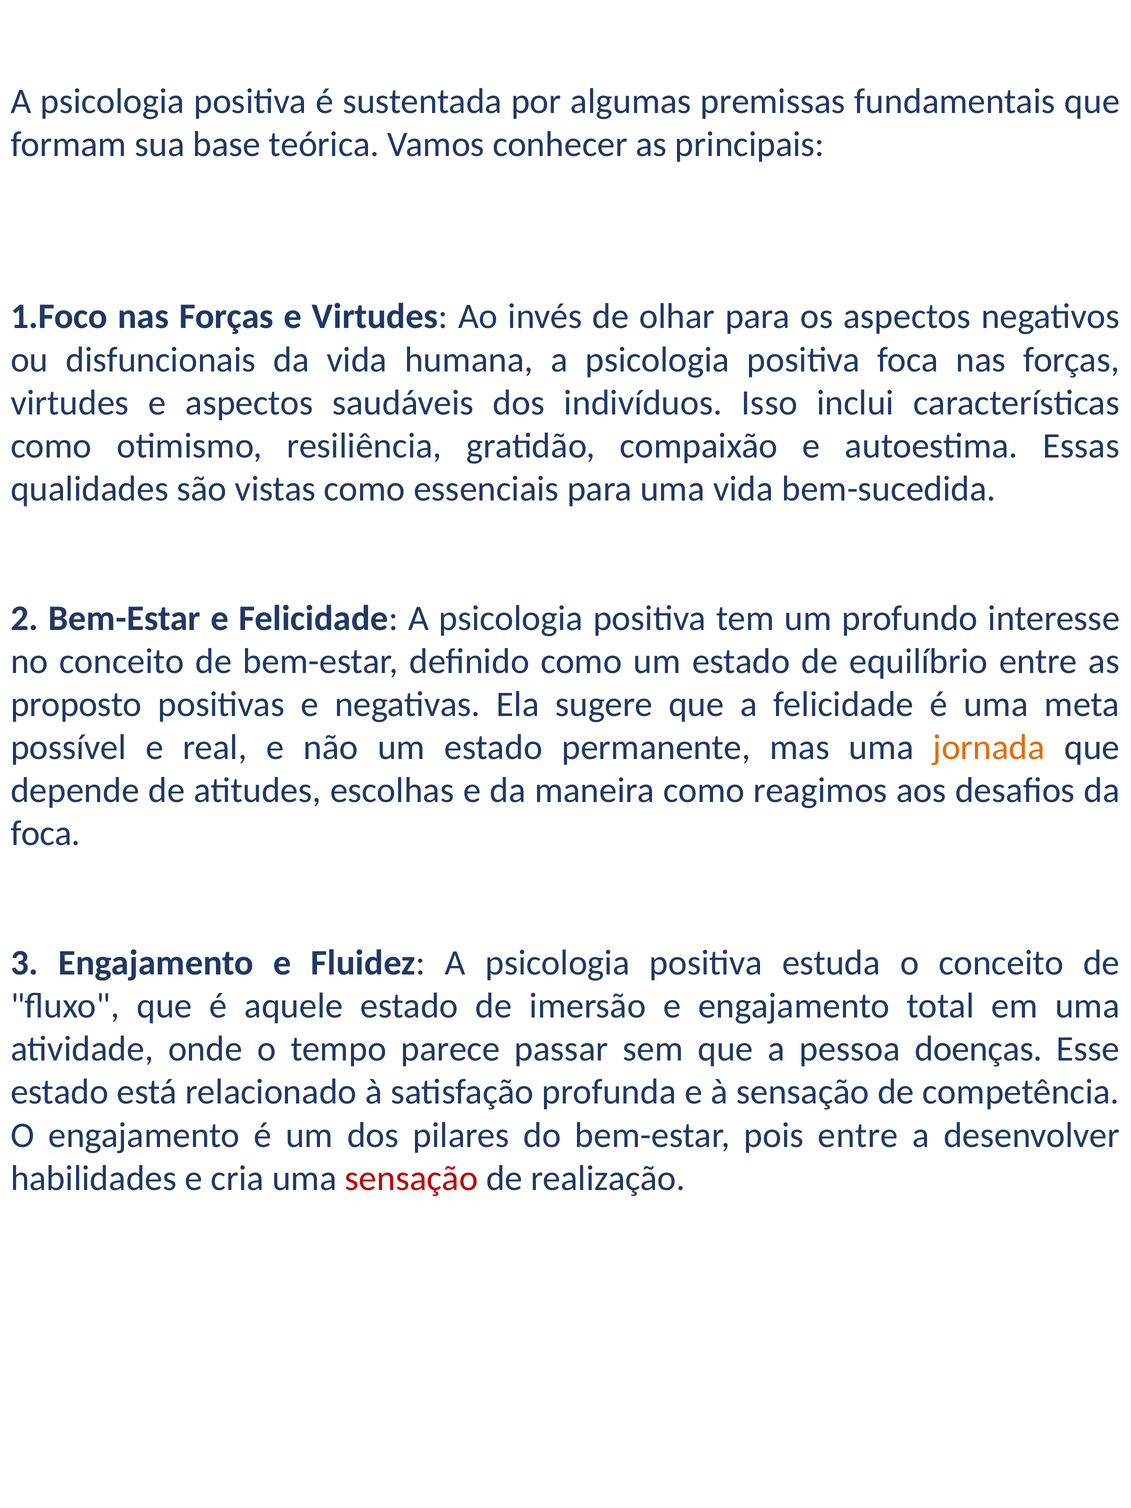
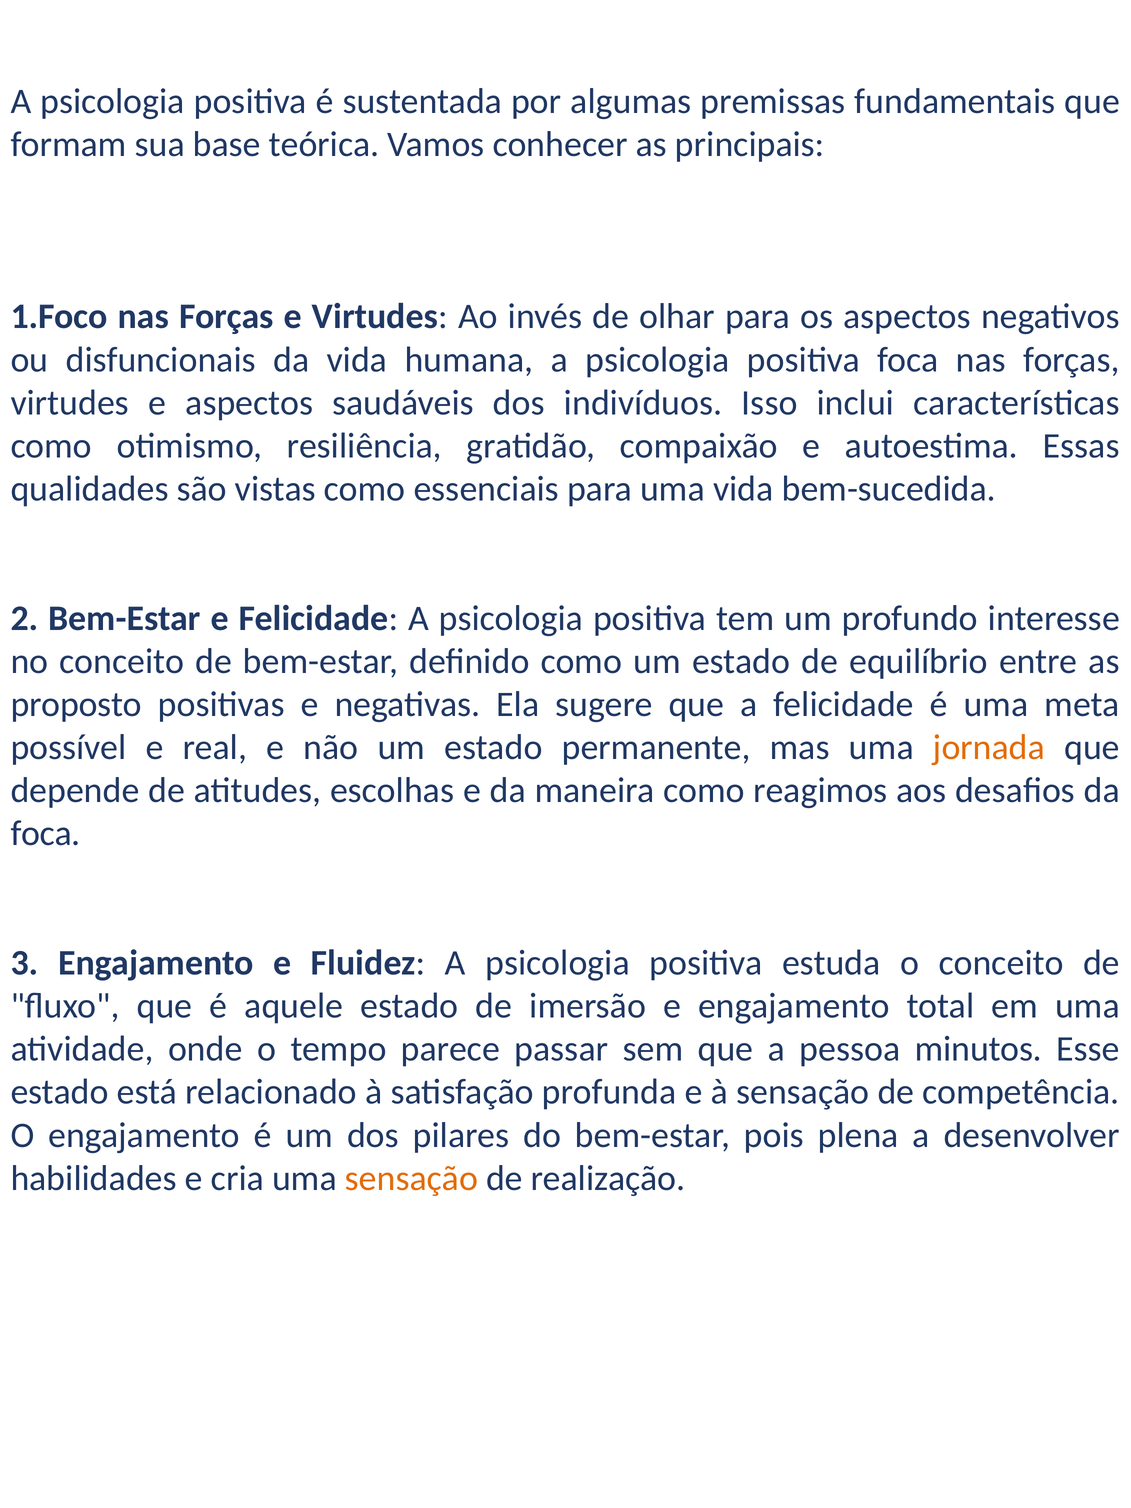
doenças: doenças -> minutos (978, 1049)
pois entre: entre -> plena (858, 1135)
sensação colour: red -> orange (411, 1178)
